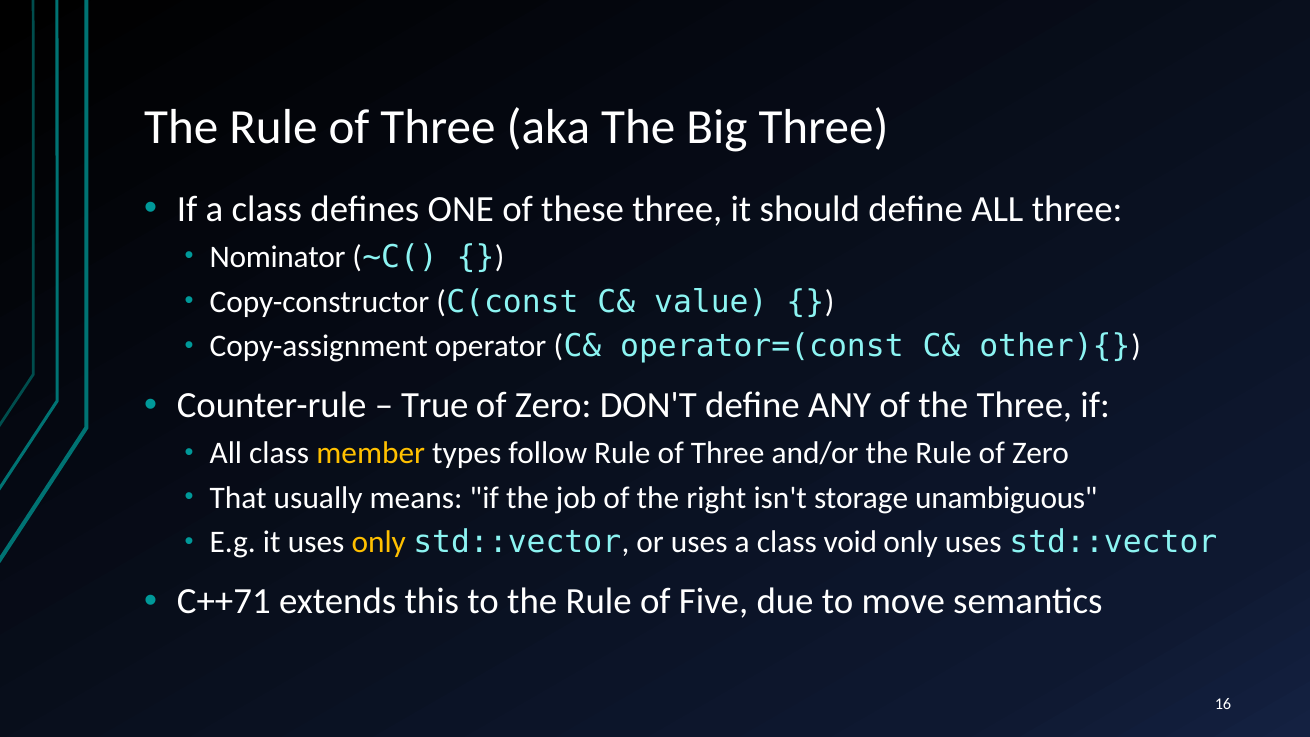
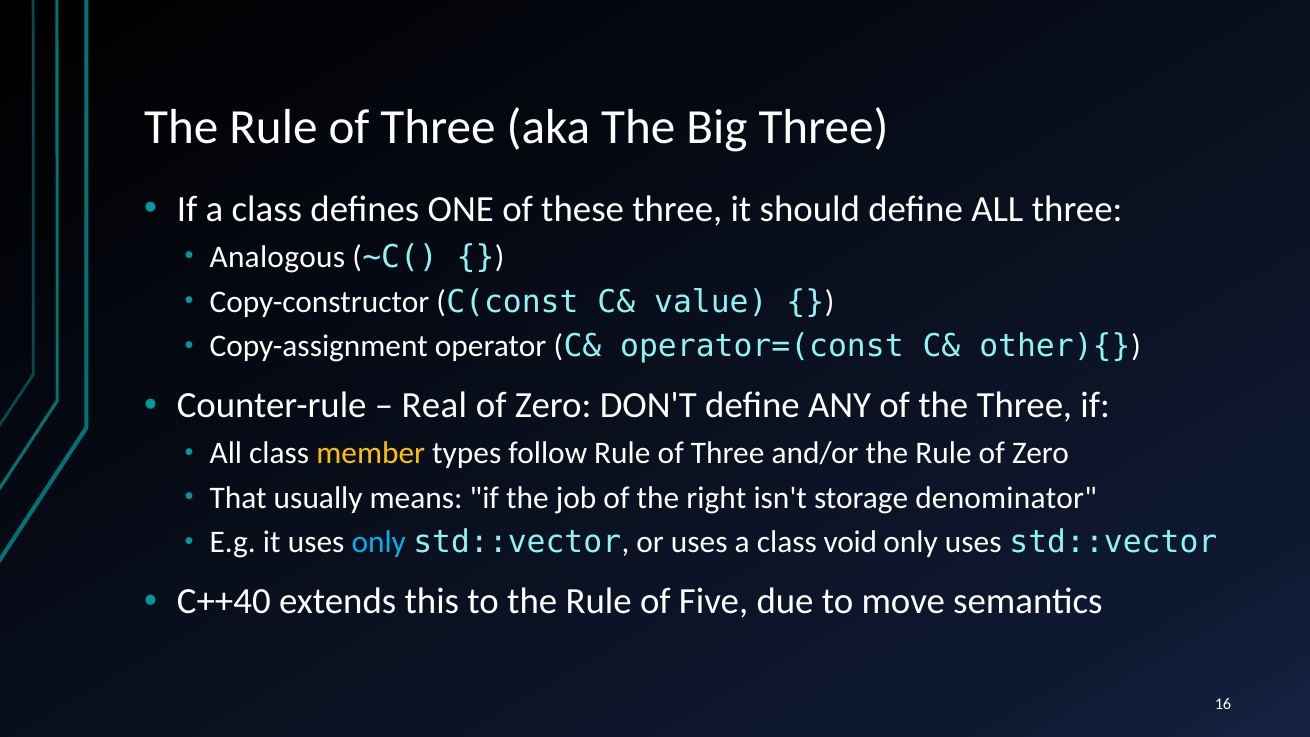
Nominator: Nominator -> Analogous (277, 257)
True: True -> Real (434, 405)
unambiguous: unambiguous -> denominator (1006, 498)
only colour: yellow -> light blue (379, 543)
C++71: C++71 -> C++40 (224, 601)
